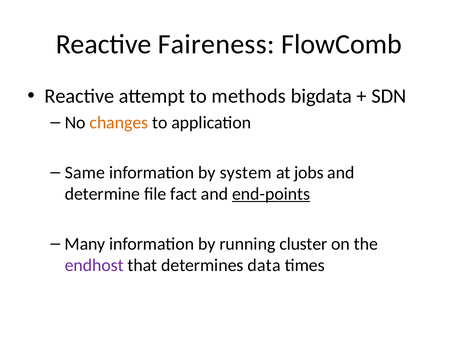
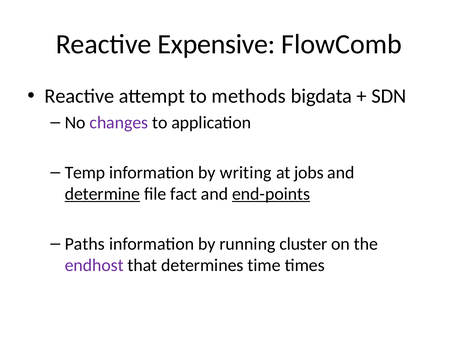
Faireness: Faireness -> Expensive (216, 44)
changes colour: orange -> purple (119, 122)
Same: Same -> Temp (85, 172)
system: system -> writing (246, 172)
determine underline: none -> present (102, 194)
Many: Many -> Paths (85, 244)
data: data -> time (264, 265)
